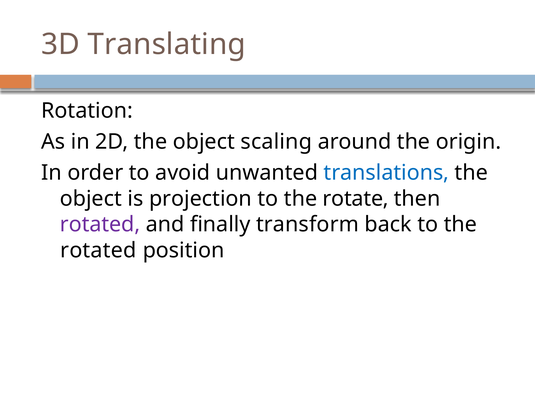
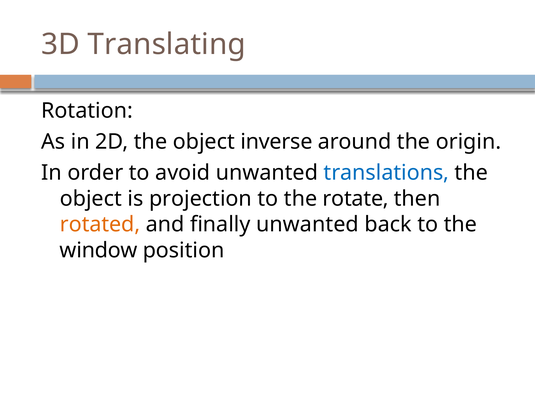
scaling: scaling -> inverse (276, 142)
rotated colour: purple -> orange (100, 225)
finally transform: transform -> unwanted (307, 225)
rotated: rotated -> window (99, 250)
